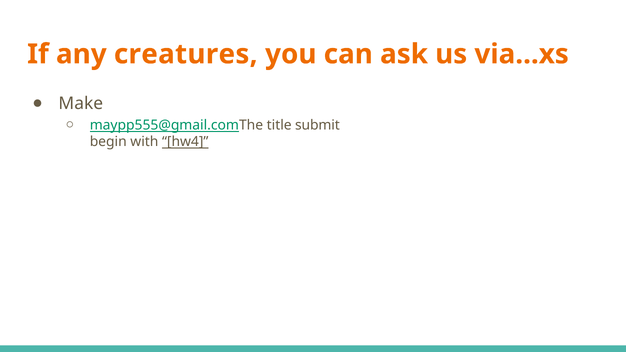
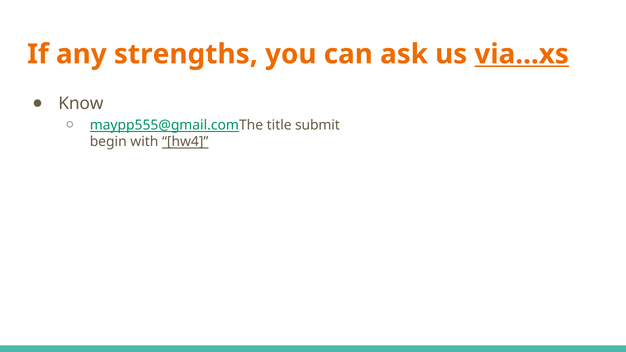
creatures: creatures -> strengths (186, 54)
via...xs underline: none -> present (522, 54)
Make: Make -> Know (81, 103)
